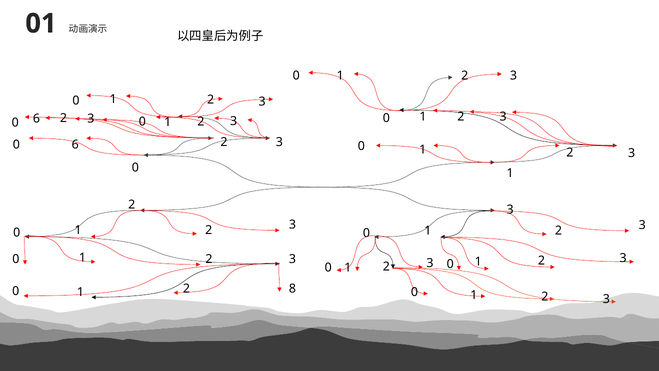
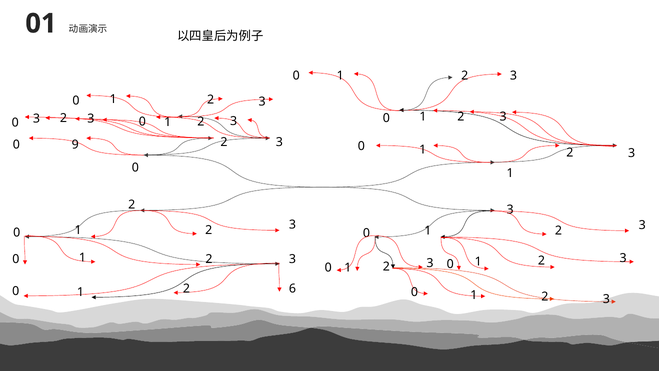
6: 6 -> 3 (36, 119)
6: 6 -> 9 (75, 144)
8: 8 -> 6 (293, 288)
